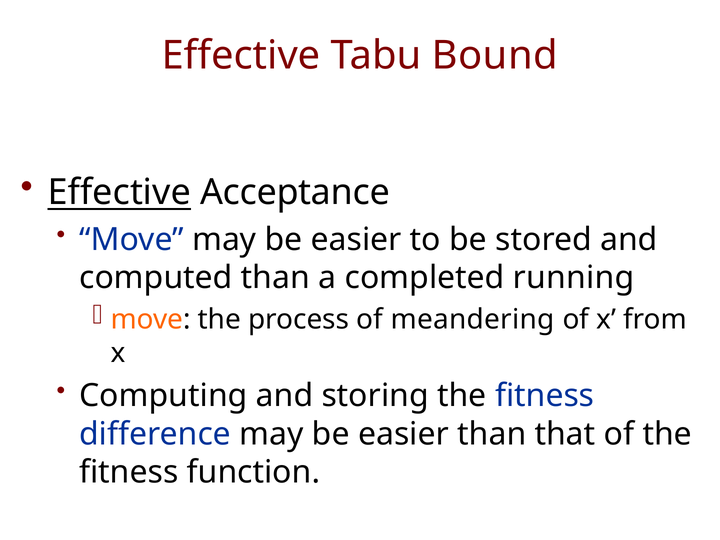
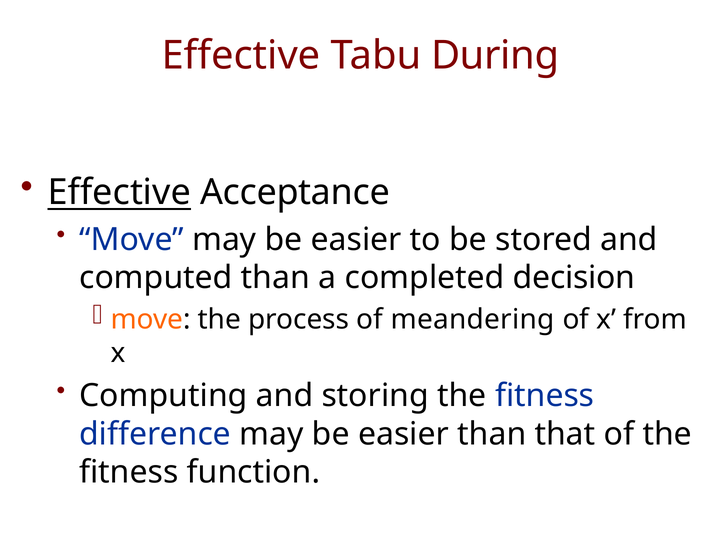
Bound: Bound -> During (495, 56)
running: running -> decision (574, 278)
